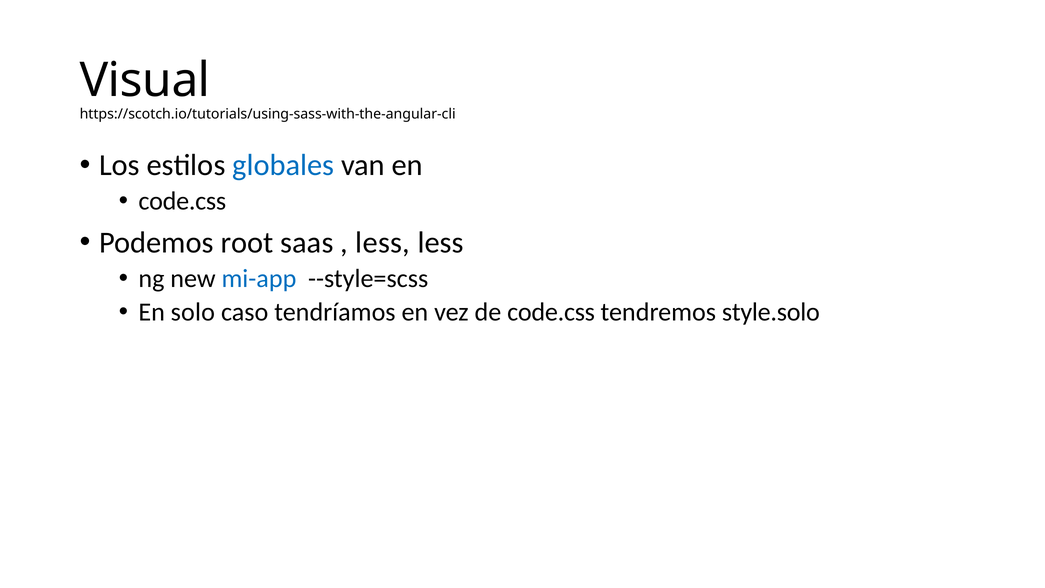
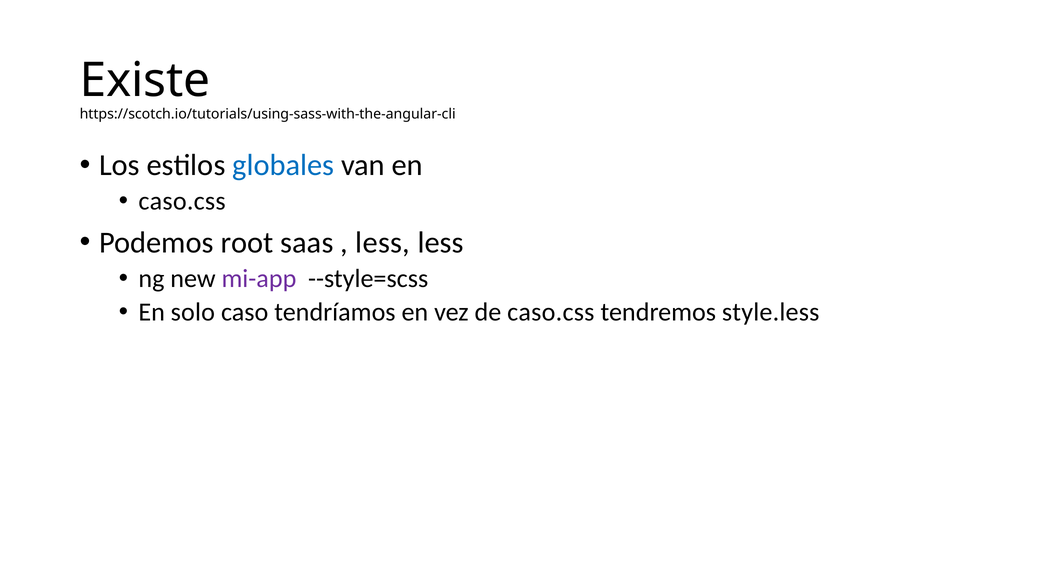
Visual: Visual -> Existe (145, 80)
code.css: code.css -> caso.css (182, 201)
mi-app colour: blue -> purple (259, 279)
de code.css: code.css -> caso.css (551, 312)
style.solo: style.solo -> style.less (771, 312)
